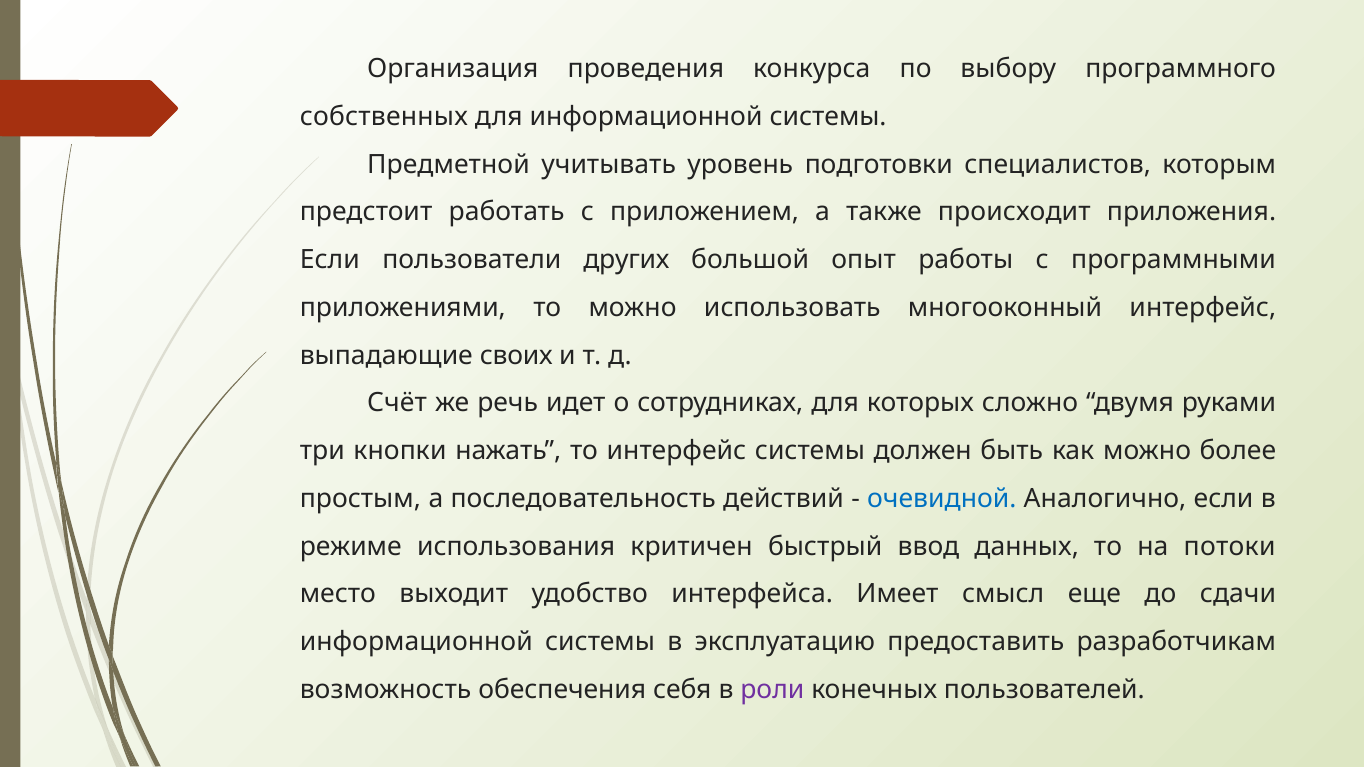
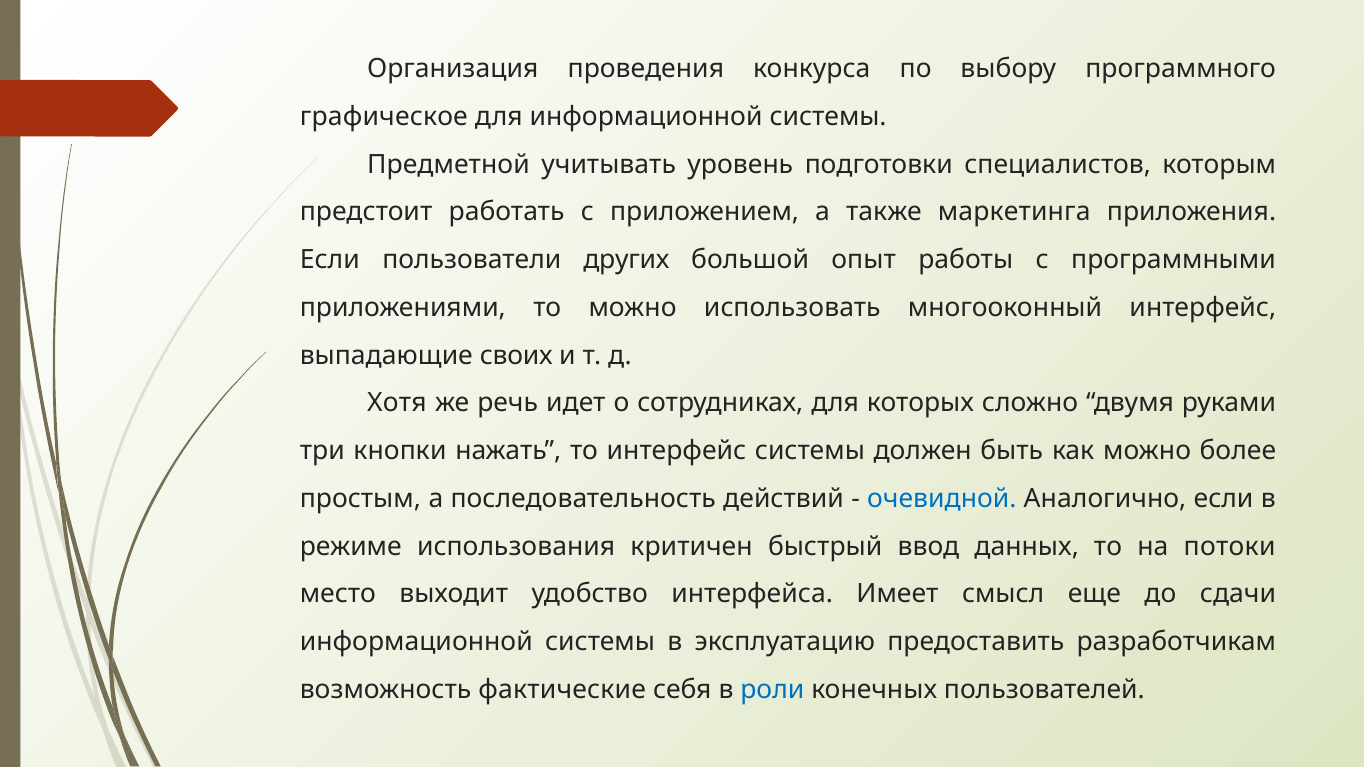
собственных: собственных -> графическое (384, 117)
происходит: происходит -> маркетинга (1014, 212)
Счёт: Счёт -> Хотя (397, 403)
обеспечения: обеспечения -> фактические (562, 690)
роли colour: purple -> blue (772, 690)
